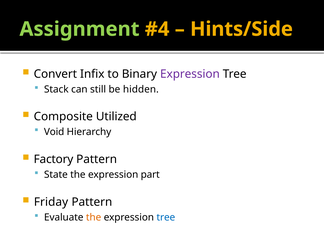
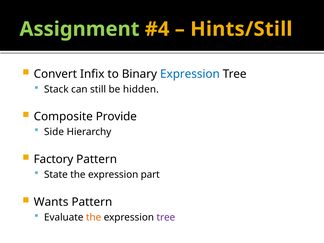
Hints/Side: Hints/Side -> Hints/Still (241, 29)
Expression colour: purple -> blue (190, 74)
Utilized: Utilized -> Provide (116, 116)
Void: Void -> Side (54, 132)
Friday: Friday -> Wants (51, 202)
tree colour: blue -> purple (166, 217)
